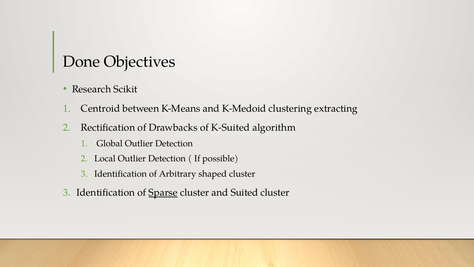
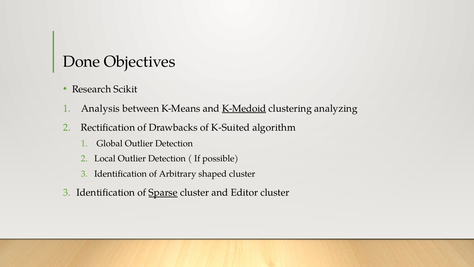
Centroid: Centroid -> Analysis (100, 108)
K-Medoid underline: none -> present (244, 108)
extracting: extracting -> analyzing (336, 108)
Suited: Suited -> Editor (244, 192)
